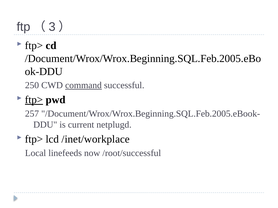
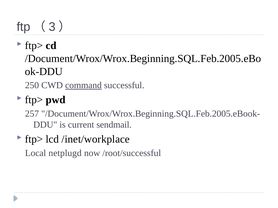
ftp> underline: present -> none (34, 100)
netplugd: netplugd -> sendmail (114, 125)
linefeeds: linefeeds -> netplugd (65, 153)
